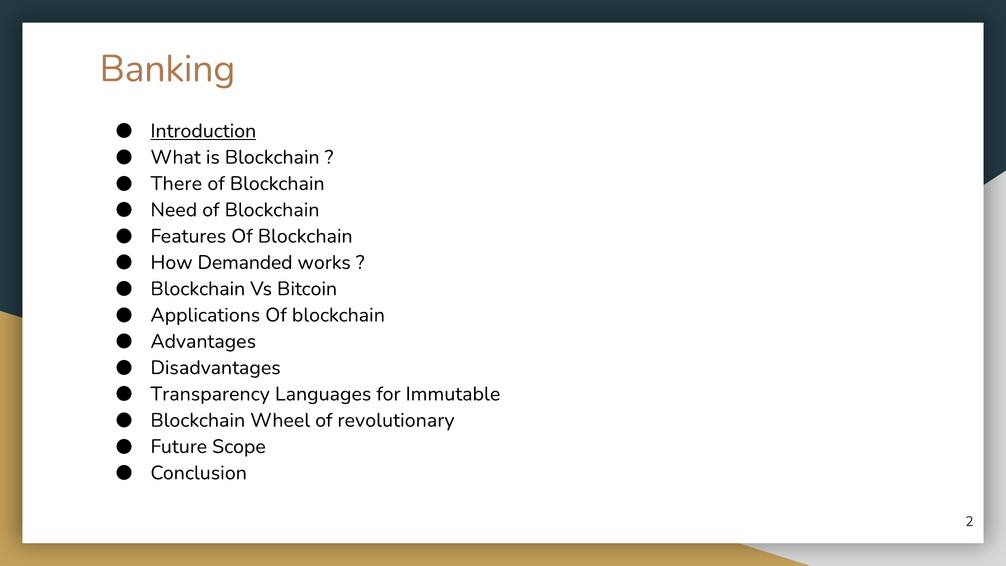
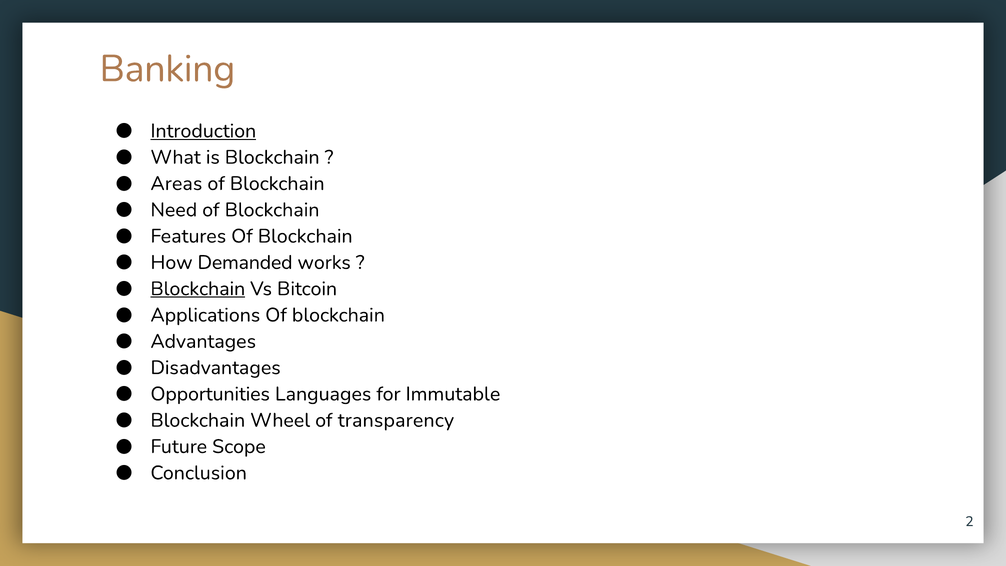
There: There -> Areas (176, 183)
Blockchain underline: none -> present (198, 289)
Transparency: Transparency -> Opportunities (210, 394)
revolutionary: revolutionary -> transparency (396, 420)
